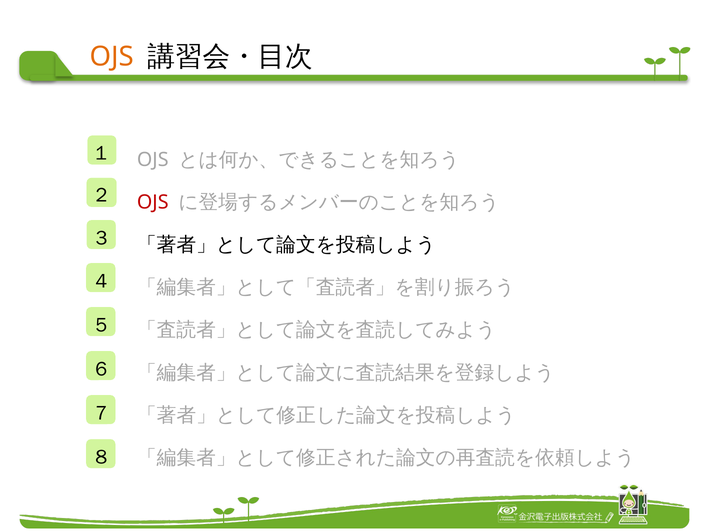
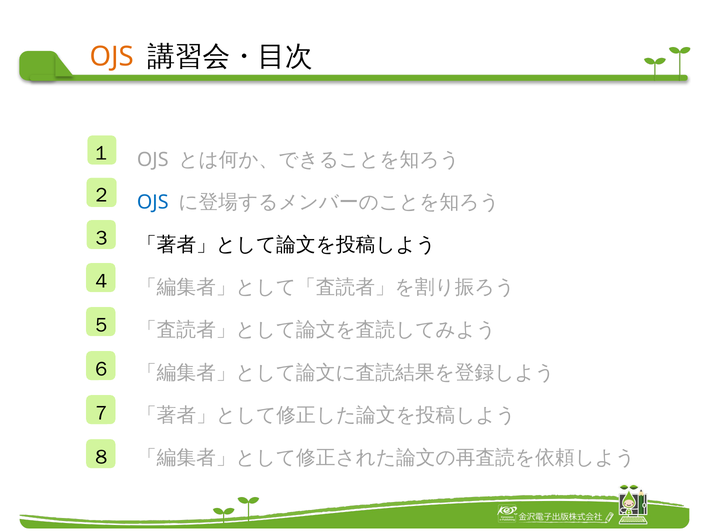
OJS colour: red -> blue (153, 202)
